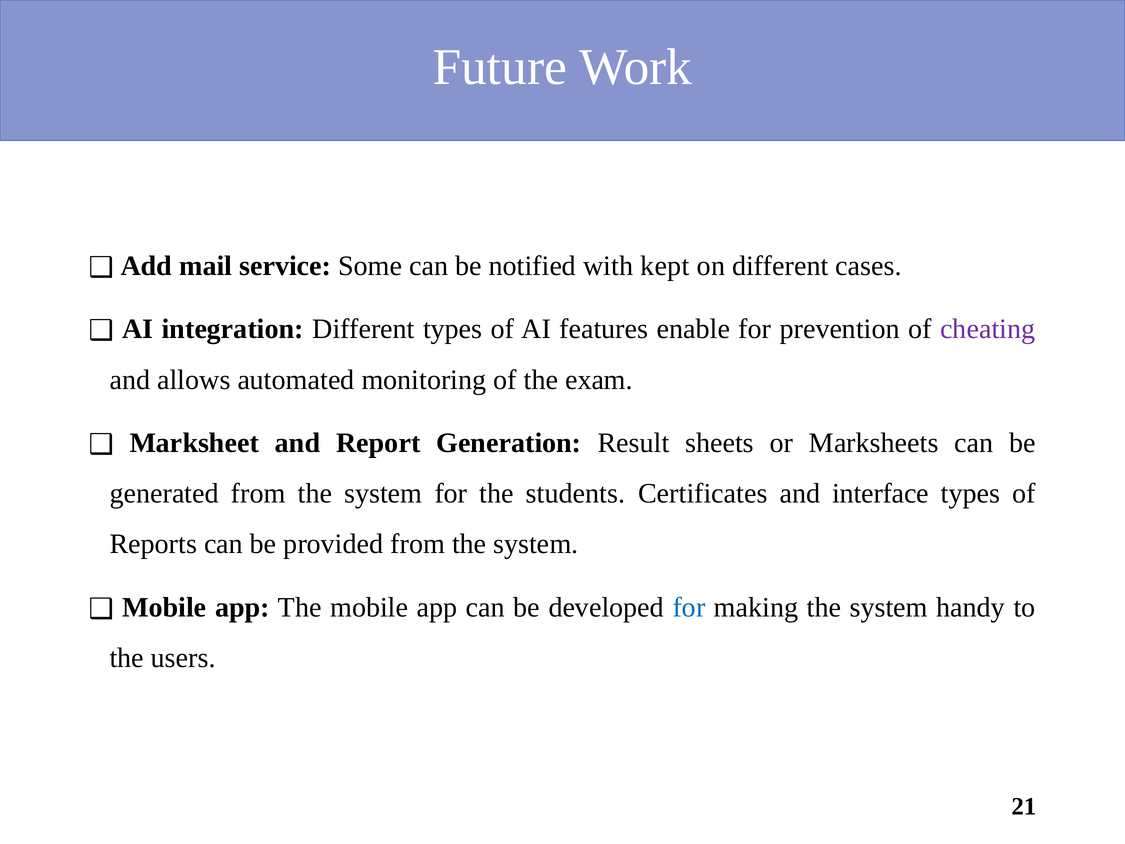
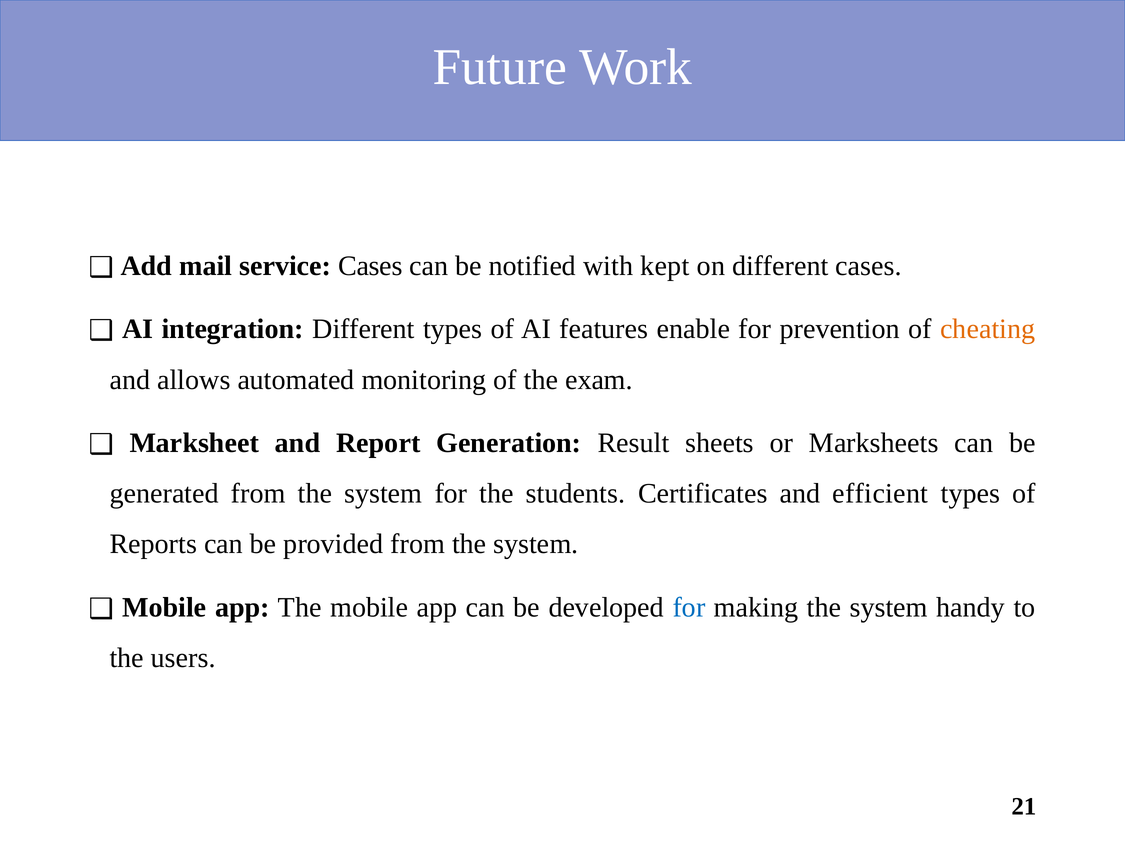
service Some: Some -> Cases (370, 266)
cheating colour: purple -> orange (988, 329)
interface: interface -> efficient (880, 493)
